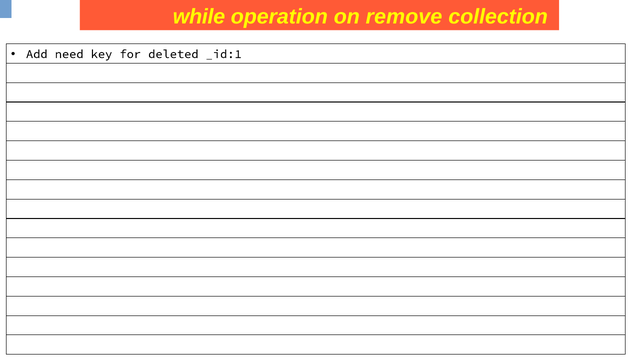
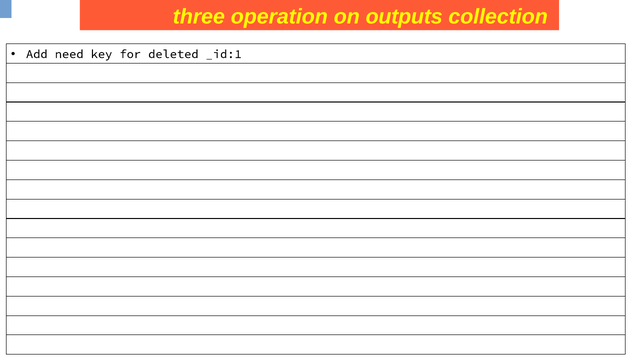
while: while -> three (199, 17)
remove: remove -> outputs (404, 17)
